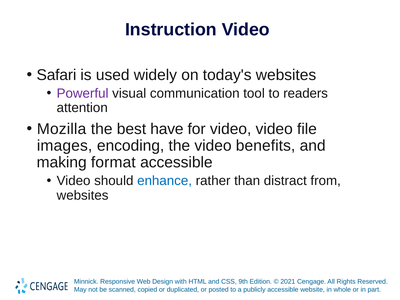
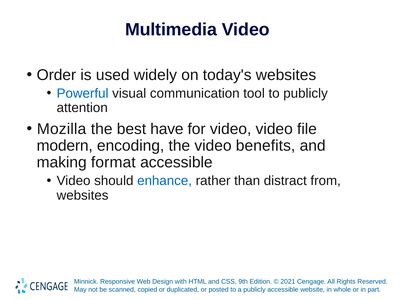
Instruction: Instruction -> Multimedia (171, 30)
Safari: Safari -> Order (56, 75)
Powerful colour: purple -> blue (83, 93)
to readers: readers -> publicly (306, 93)
images: images -> modern (65, 146)
